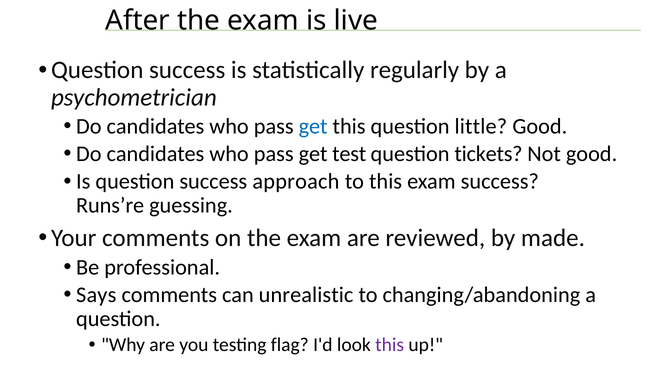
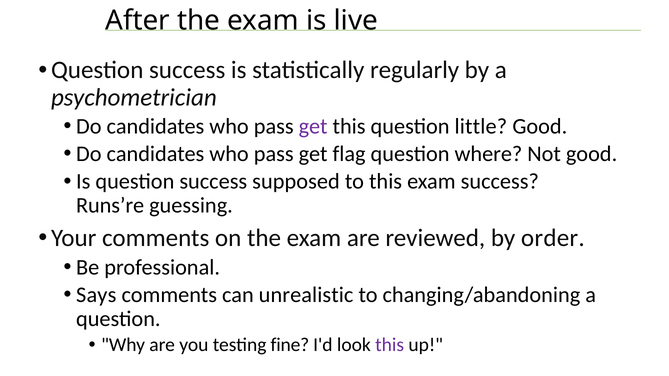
get colour: blue -> purple (313, 126)
test: test -> flag (349, 154)
tickets: tickets -> where (488, 154)
approach: approach -> supposed (296, 182)
made: made -> order (553, 238)
flag: flag -> fine (290, 345)
